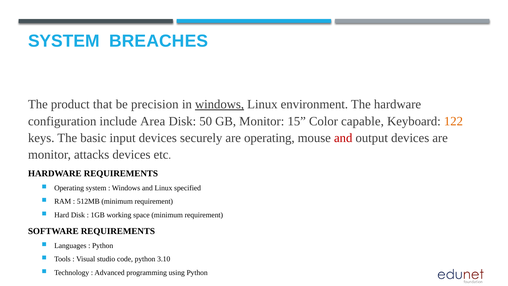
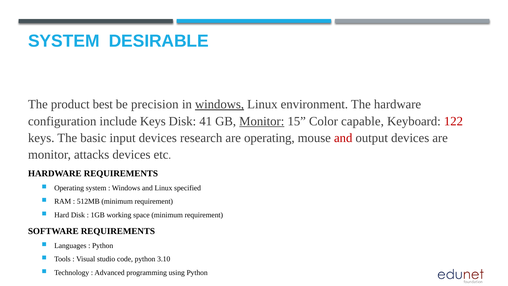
BREACHES: BREACHES -> DESIRABLE (159, 41)
that: that -> best (103, 104)
include Area: Area -> Keys (153, 121)
50: 50 -> 41 (206, 121)
Monitor underline: none -> present (262, 121)
122 colour: orange -> red (453, 121)
securely: securely -> research (201, 138)
